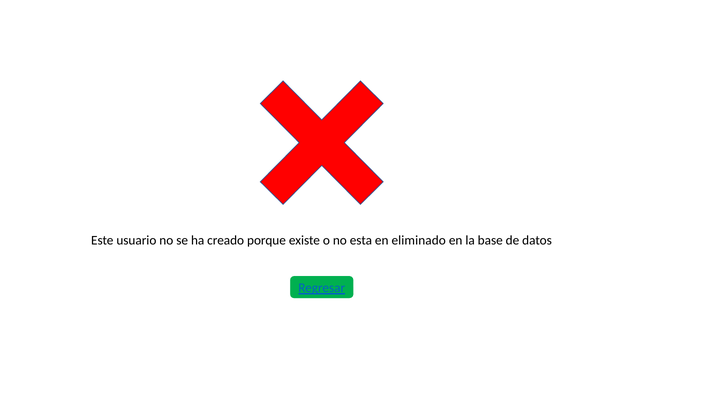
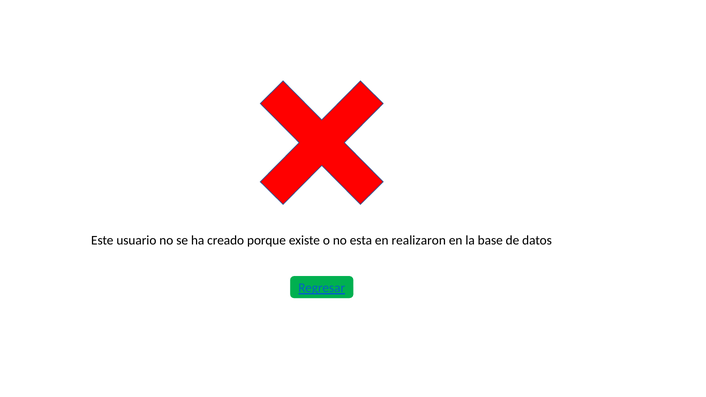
eliminado: eliminado -> realizaron (419, 241)
